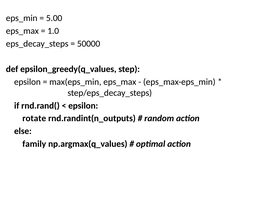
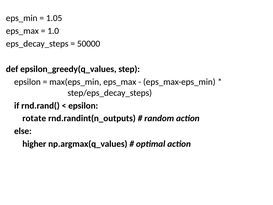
5.00: 5.00 -> 1.05 (54, 18)
family: family -> higher (34, 144)
